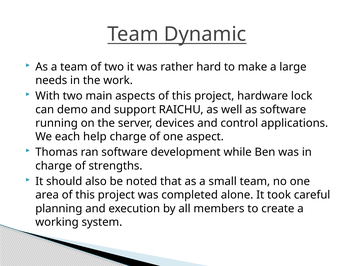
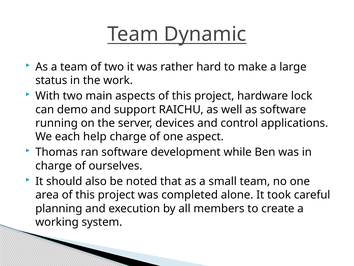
needs: needs -> status (51, 80)
strengths: strengths -> ourselves (115, 166)
